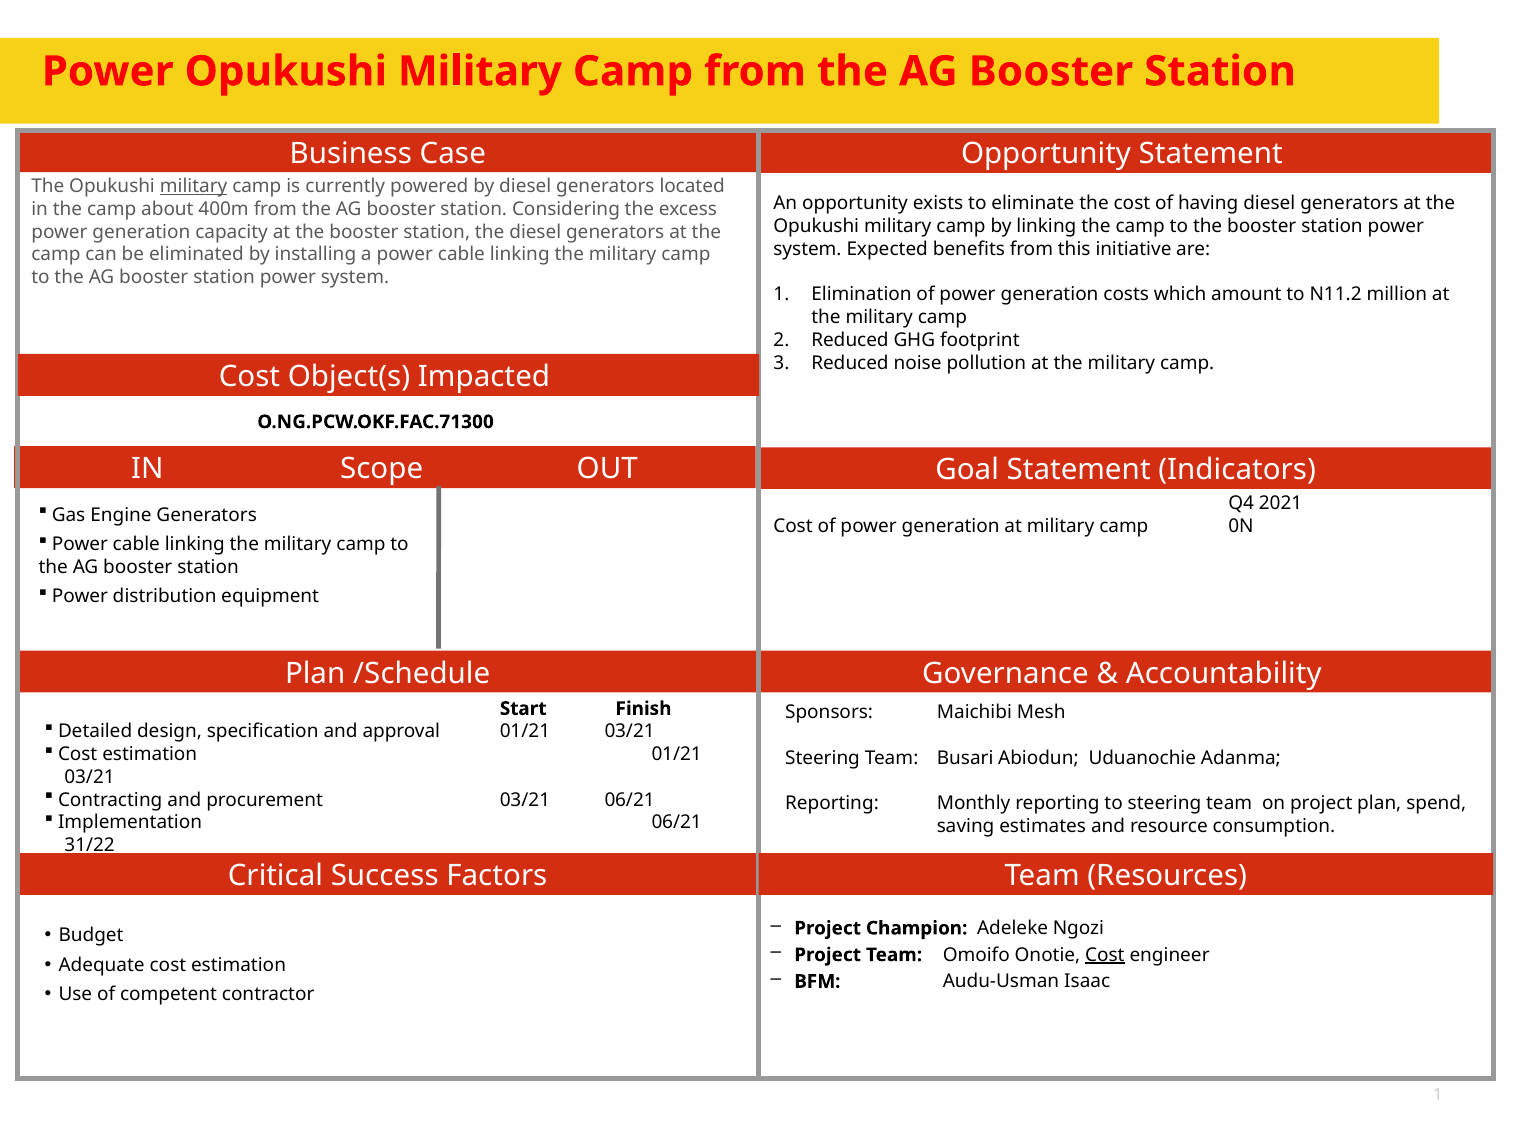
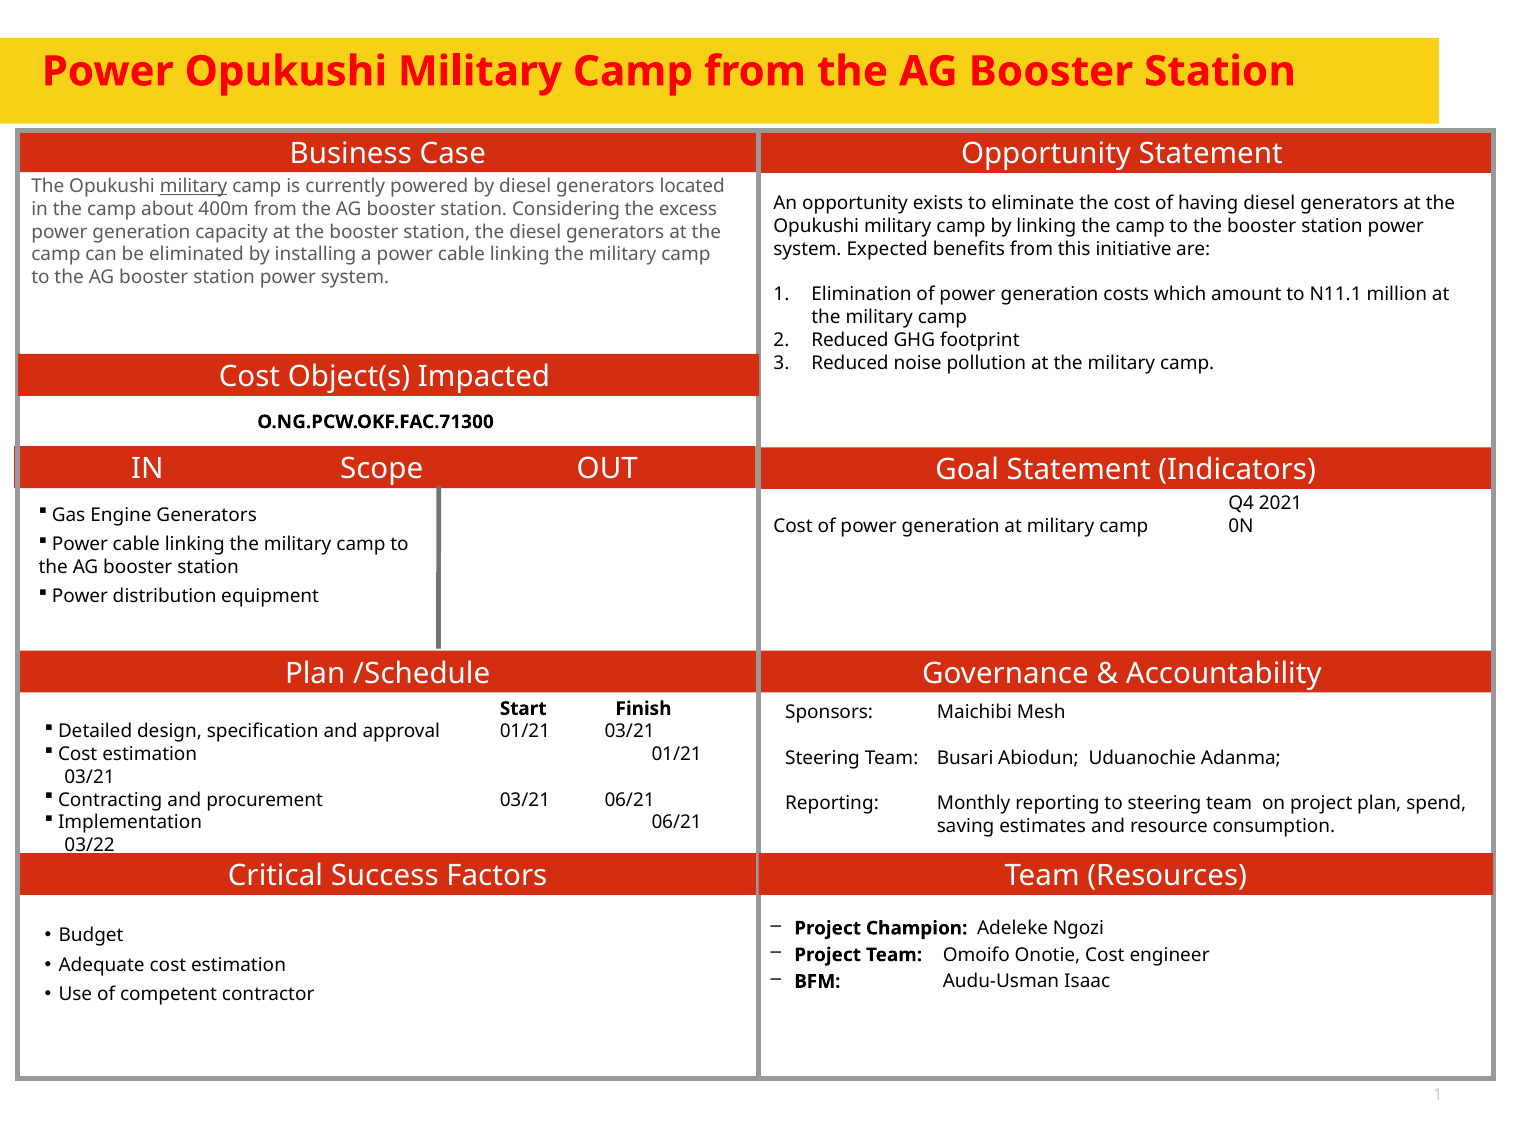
N11.2: N11.2 -> N11.1 (1336, 295)
31/22: 31/22 -> 03/22 (90, 845)
Cost underline: present -> none (1105, 955)
